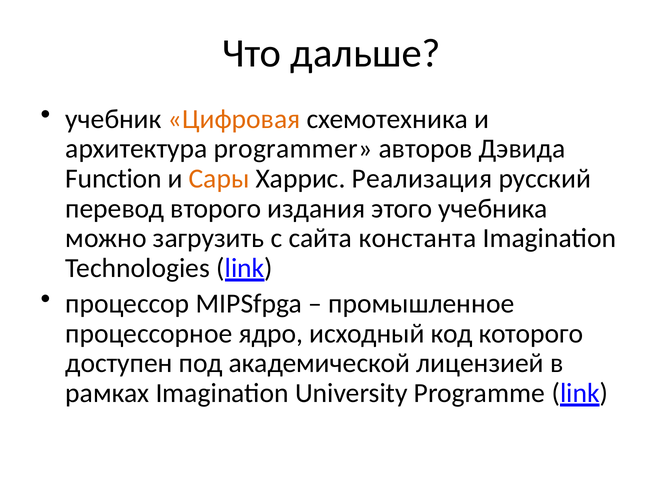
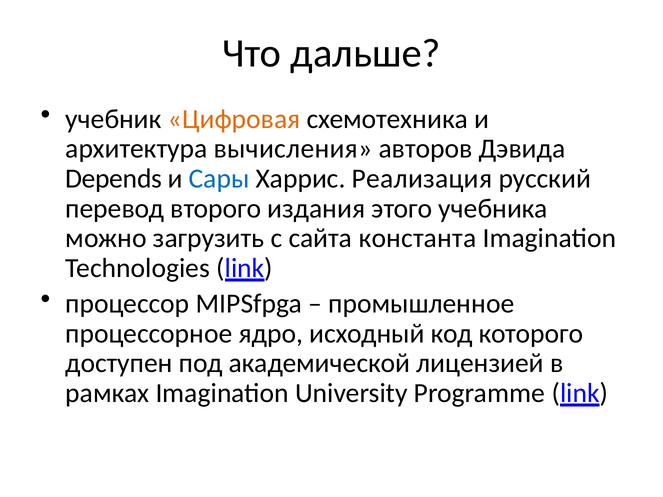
programmer: programmer -> вычисления (293, 149)
Function: Function -> Depends (114, 179)
Сары colour: orange -> blue (219, 179)
